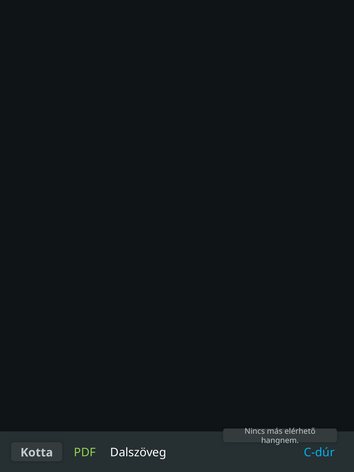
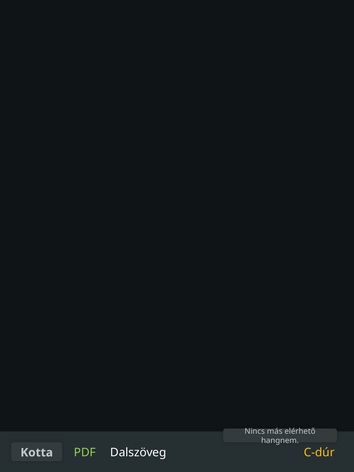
C-dúr colour: light blue -> yellow (319, 452)
